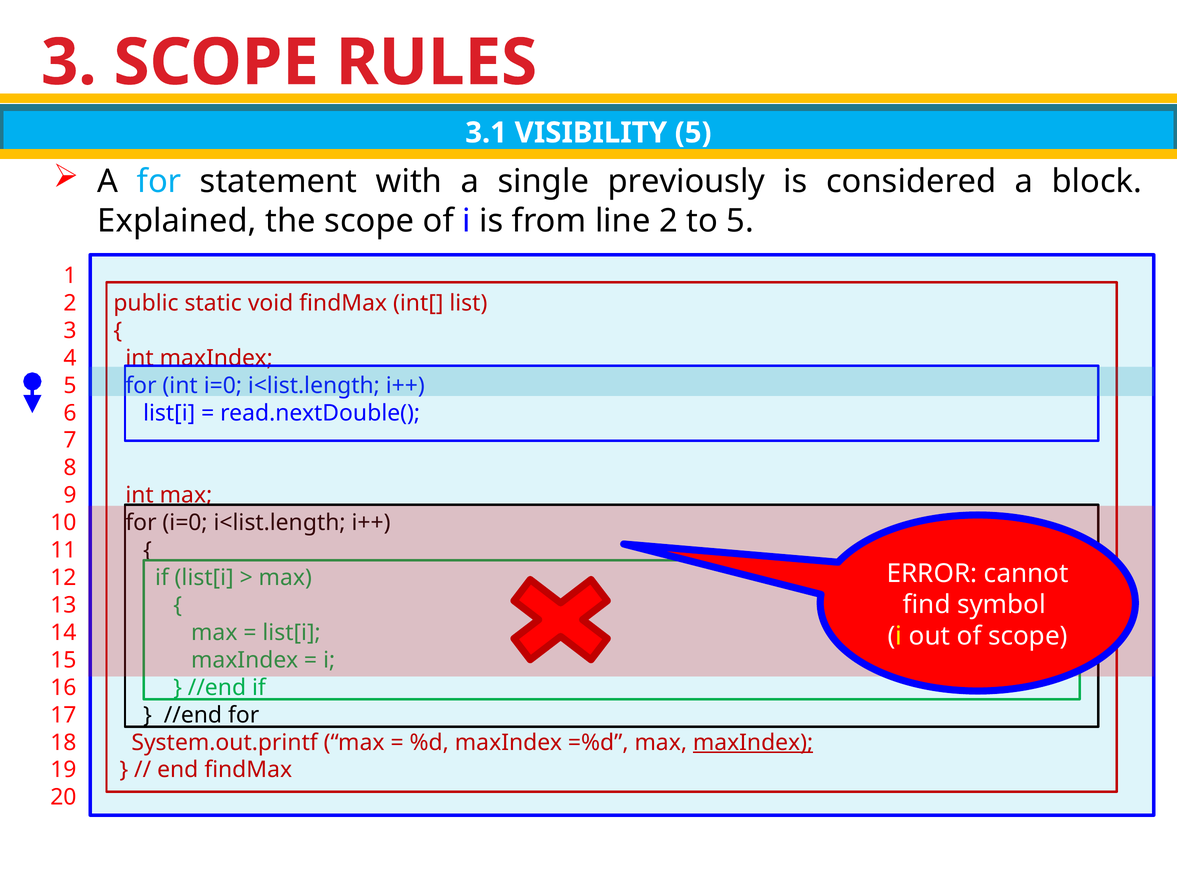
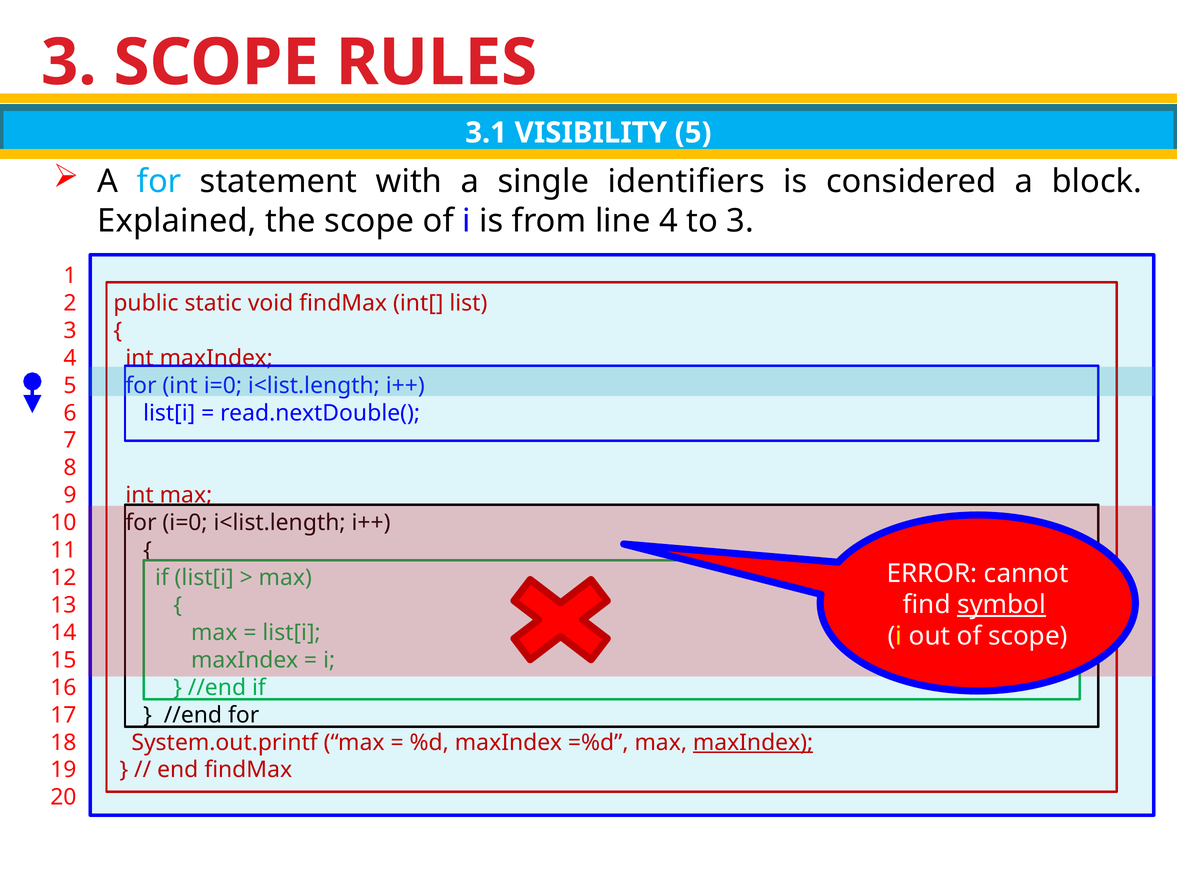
previously: previously -> identifiers (686, 182)
line 2: 2 -> 4 (669, 221)
to 5: 5 -> 3 (740, 221)
symbol underline: none -> present (1002, 605)
